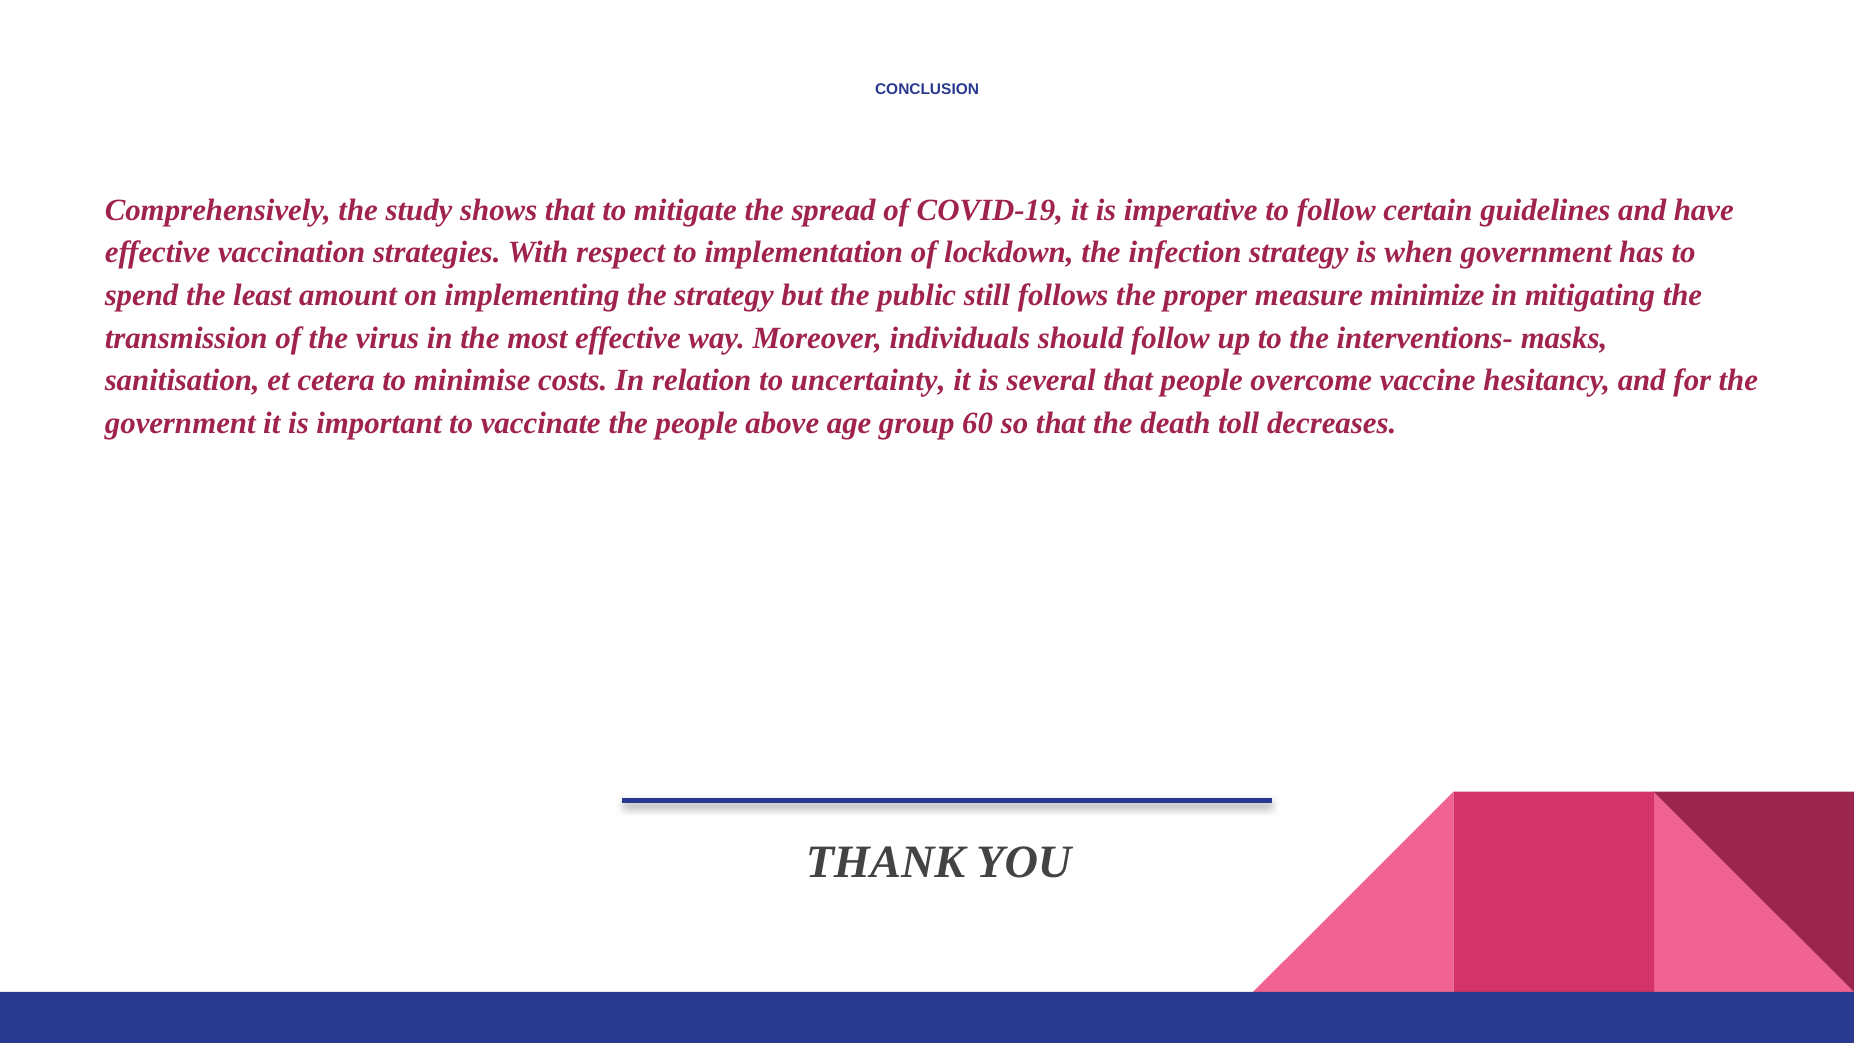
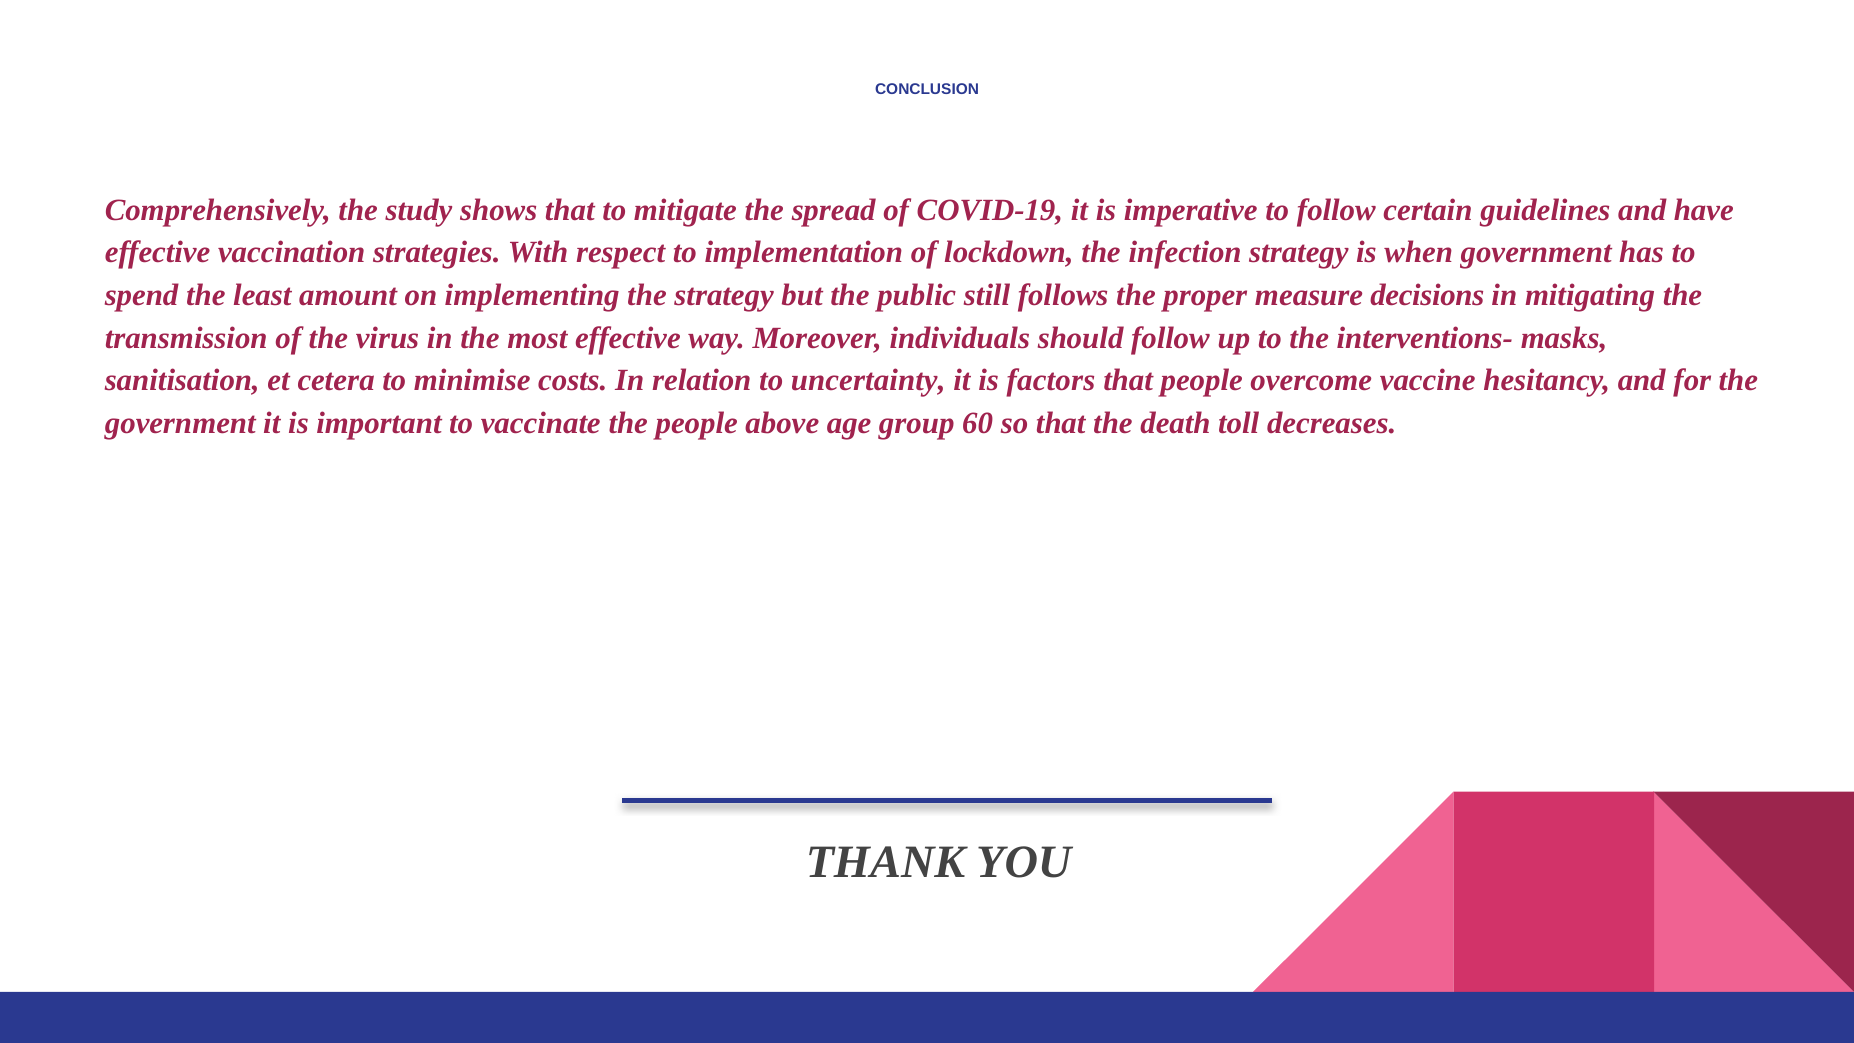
minimize: minimize -> decisions (1427, 295)
several: several -> factors (1051, 381)
